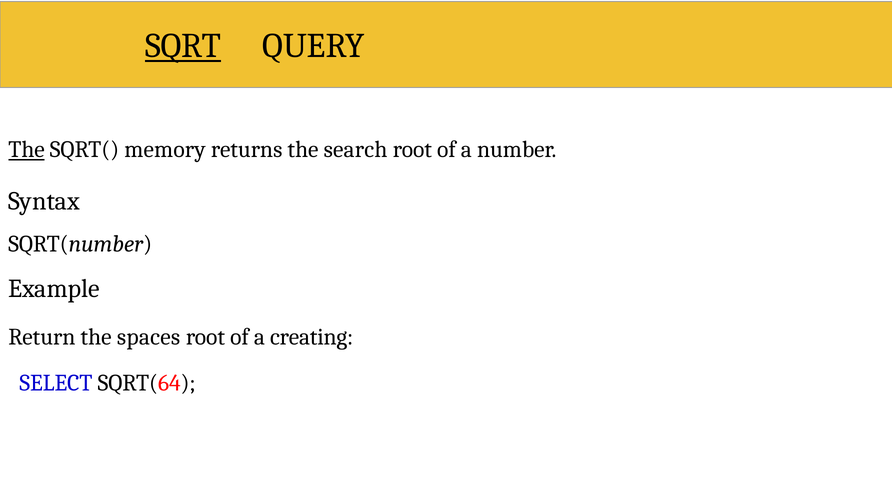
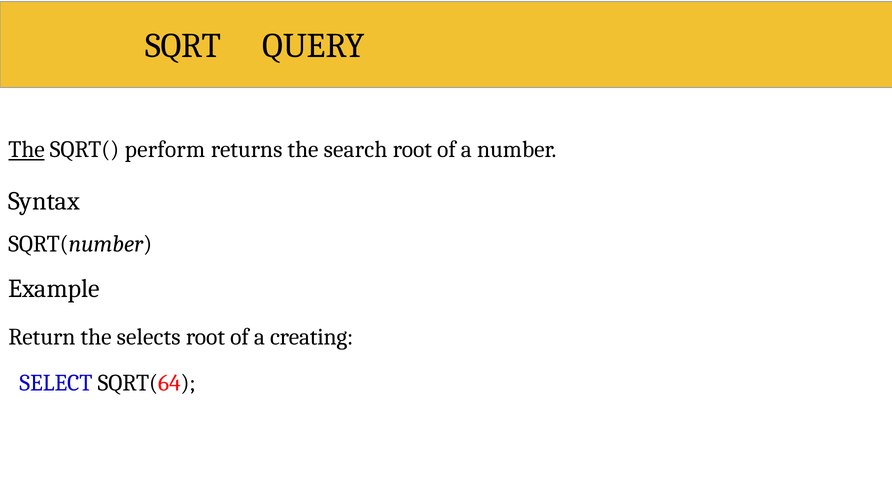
SQRT underline: present -> none (183, 46)
memory: memory -> perform (165, 150)
spaces: spaces -> selects (149, 337)
